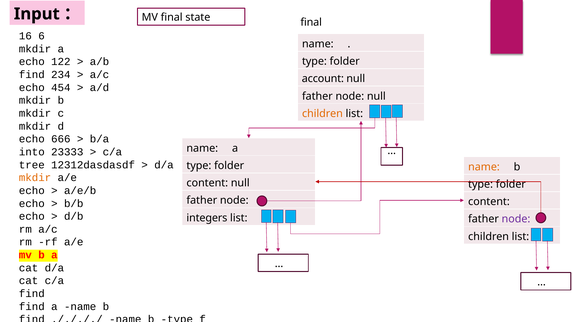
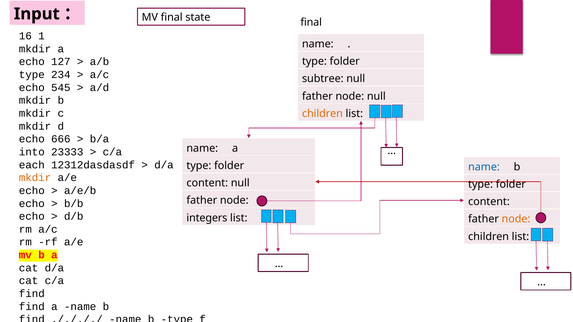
6: 6 -> 1 (41, 36)
122: 122 -> 127 (61, 62)
find: find -> type (32, 75)
account: account -> subtree (323, 79)
454: 454 -> 545 (61, 88)
tree: tree -> each (32, 165)
name colour: orange -> blue (484, 167)
node colour: purple -> orange (516, 219)
